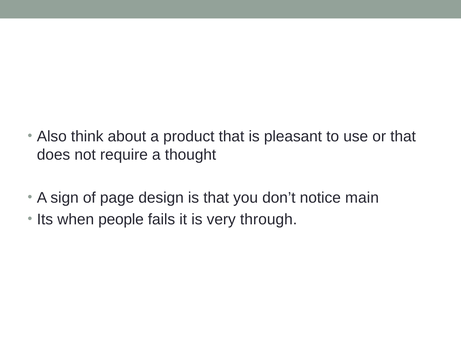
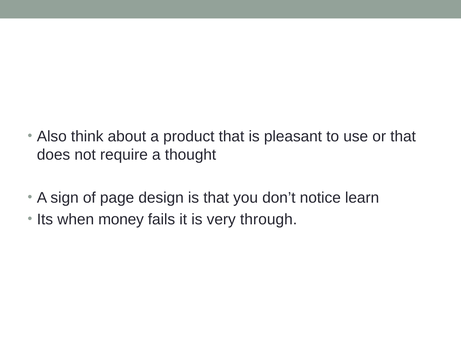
main: main -> learn (362, 198)
people: people -> money (121, 219)
